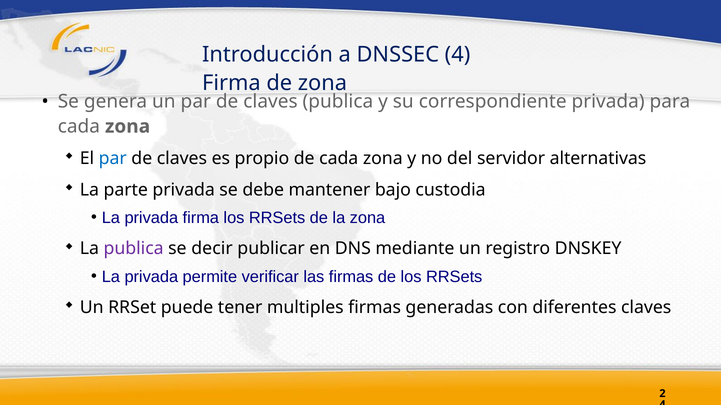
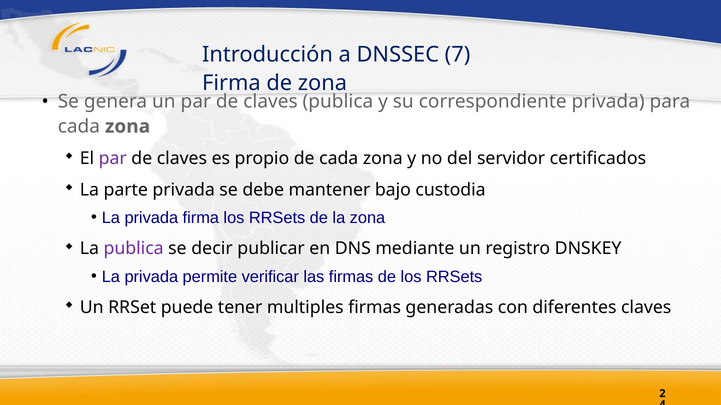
DNSSEC 4: 4 -> 7 (458, 54)
par colour: blue -> purple (113, 159)
alternativas: alternativas -> certificados (598, 159)
